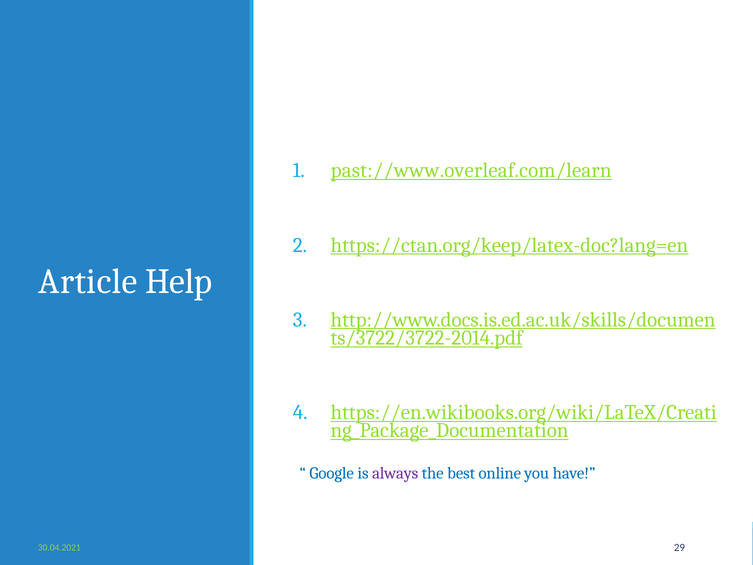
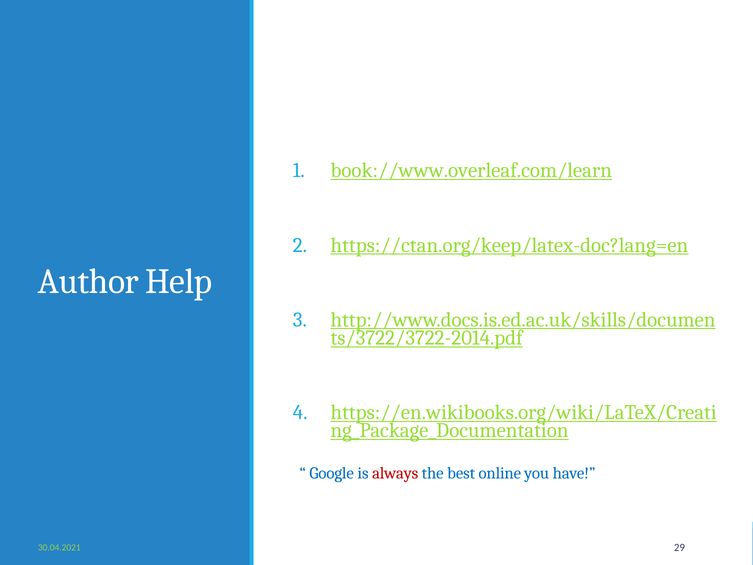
past://www.overleaf.com/learn: past://www.overleaf.com/learn -> book://www.overleaf.com/learn (471, 170)
Article: Article -> Author (88, 281)
always colour: purple -> red (395, 473)
